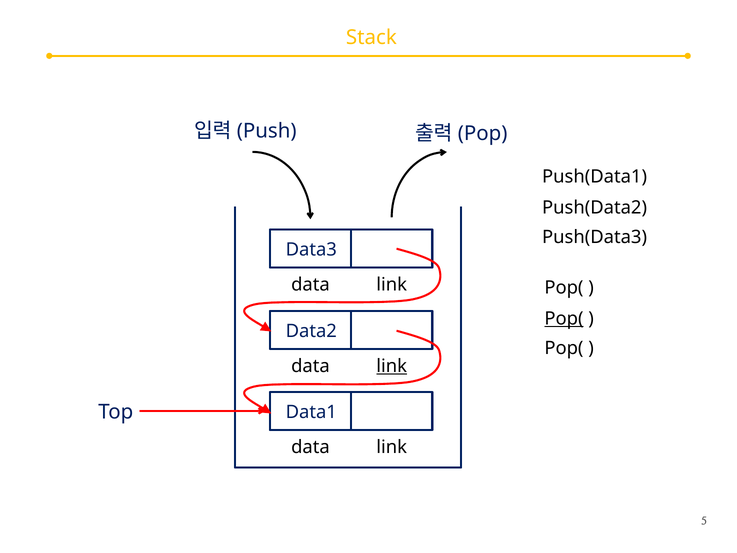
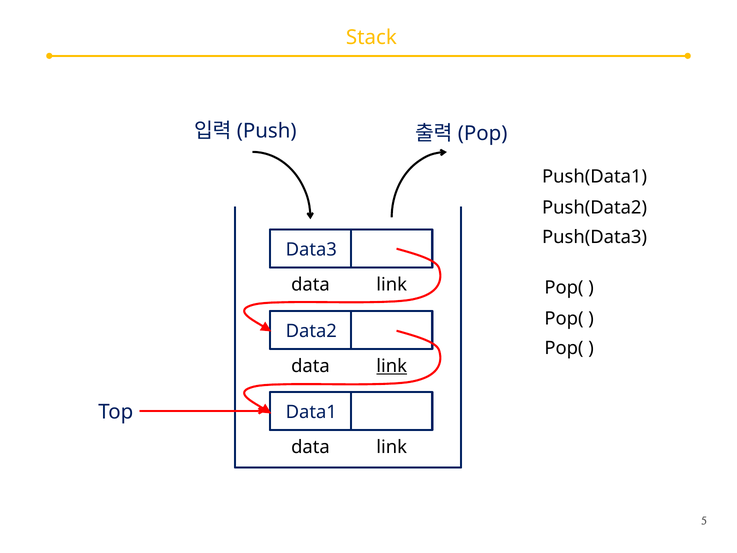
Pop( underline: present -> none (564, 318)
